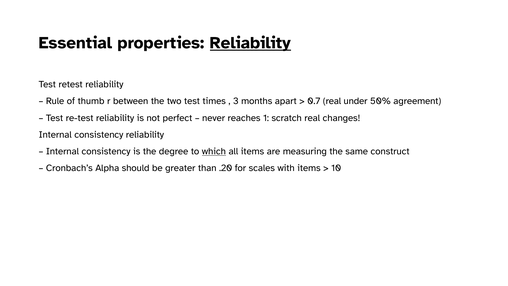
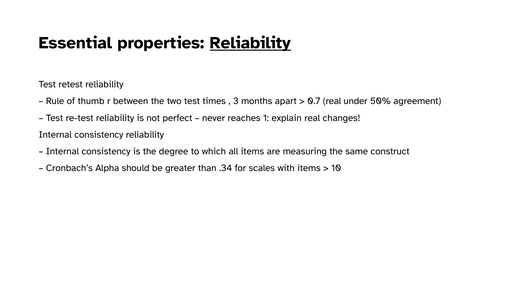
scratch: scratch -> explain (287, 118)
which underline: present -> none (214, 151)
.20: .20 -> .34 (226, 168)
